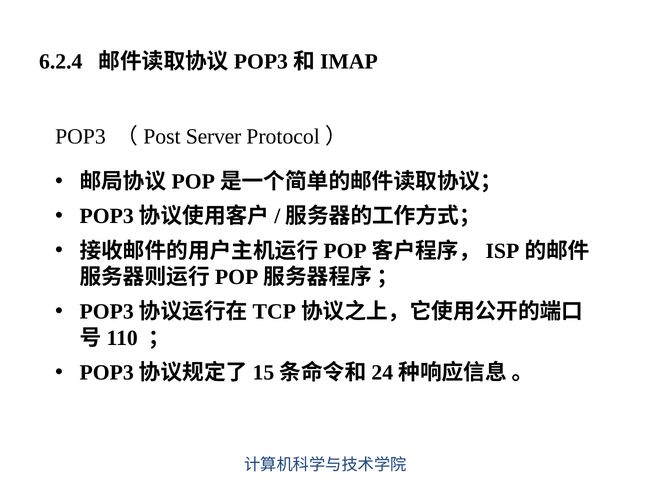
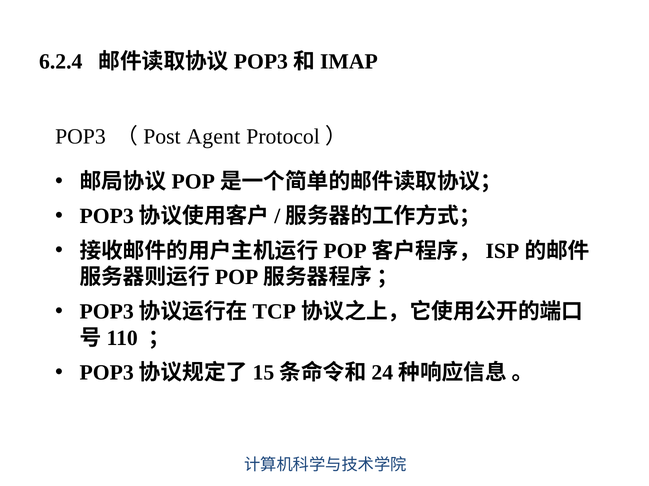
Server: Server -> Agent (213, 136)
